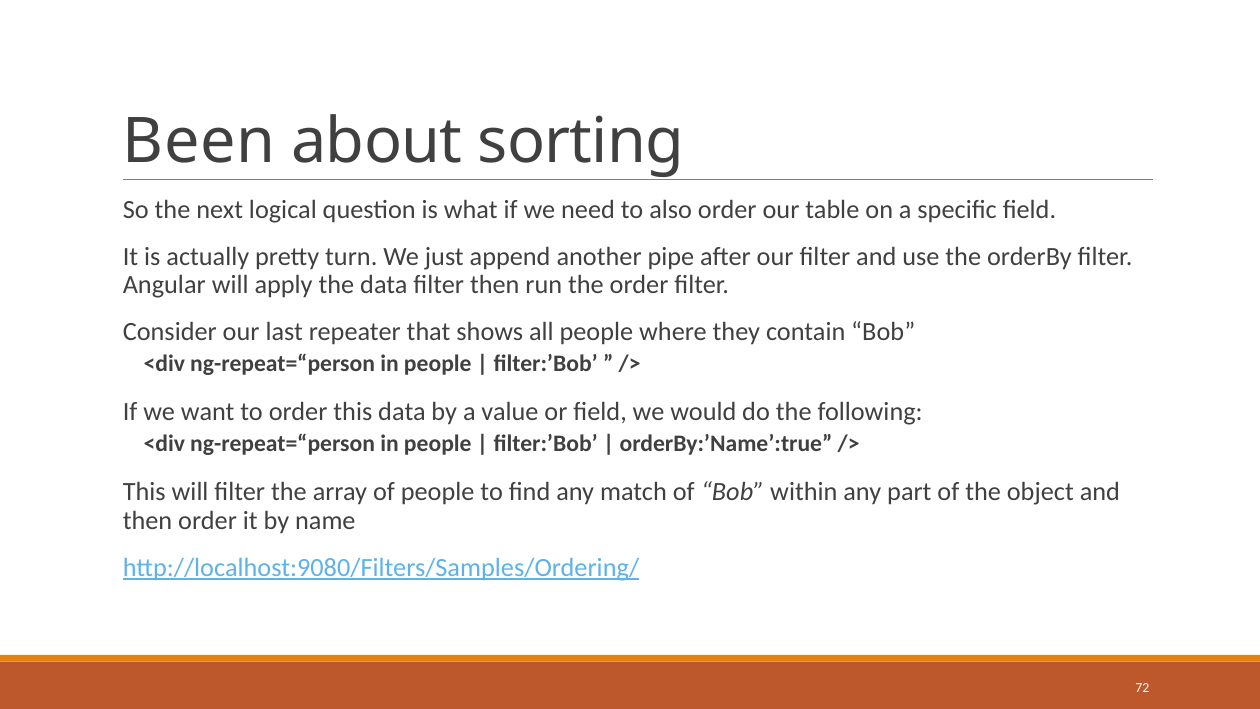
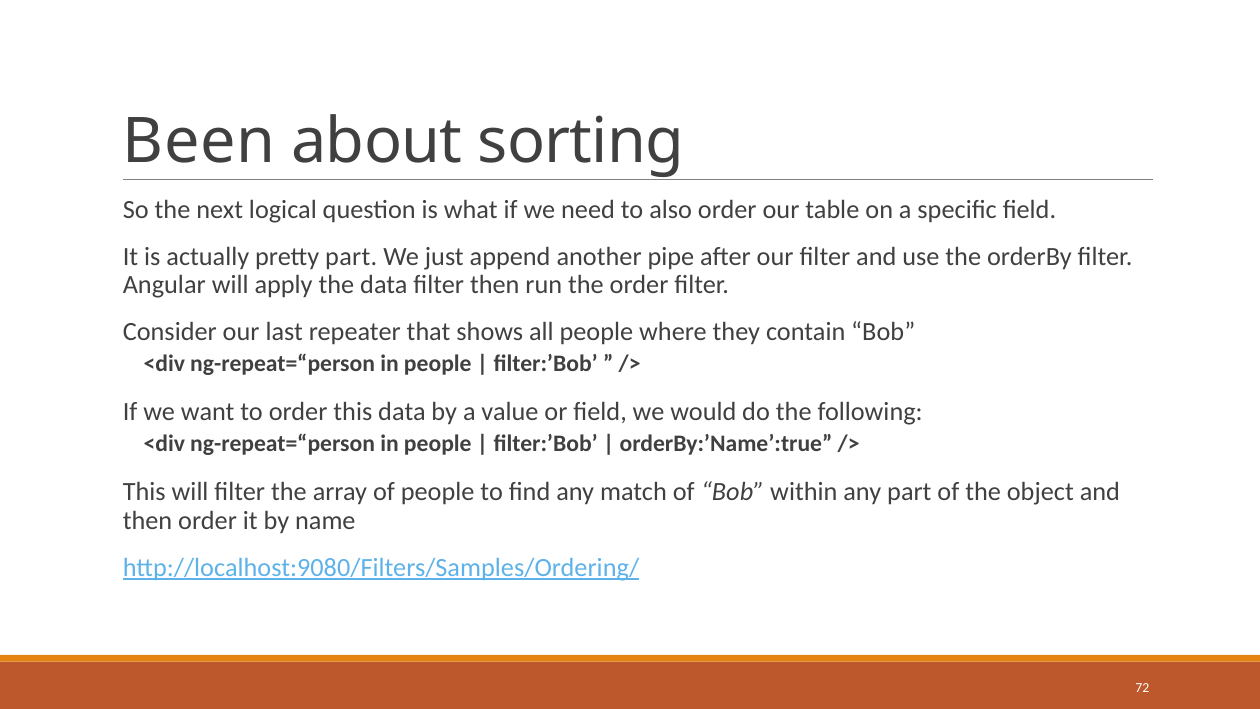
pretty turn: turn -> part (351, 256)
